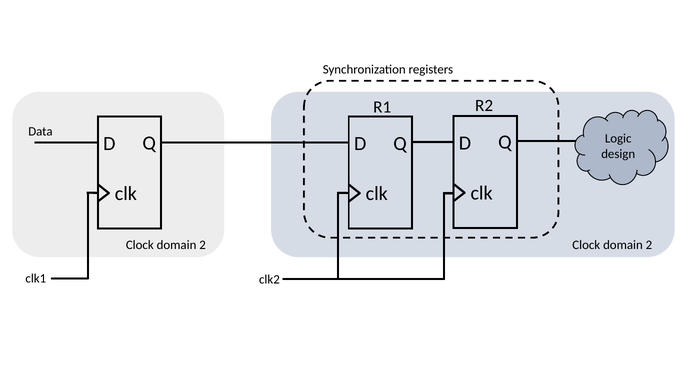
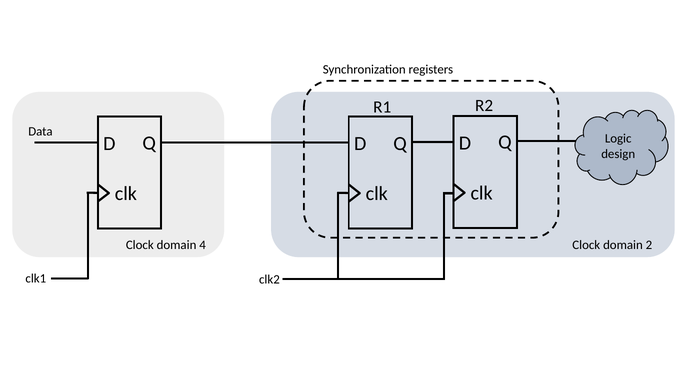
2: 2 -> 4 (203, 245)
